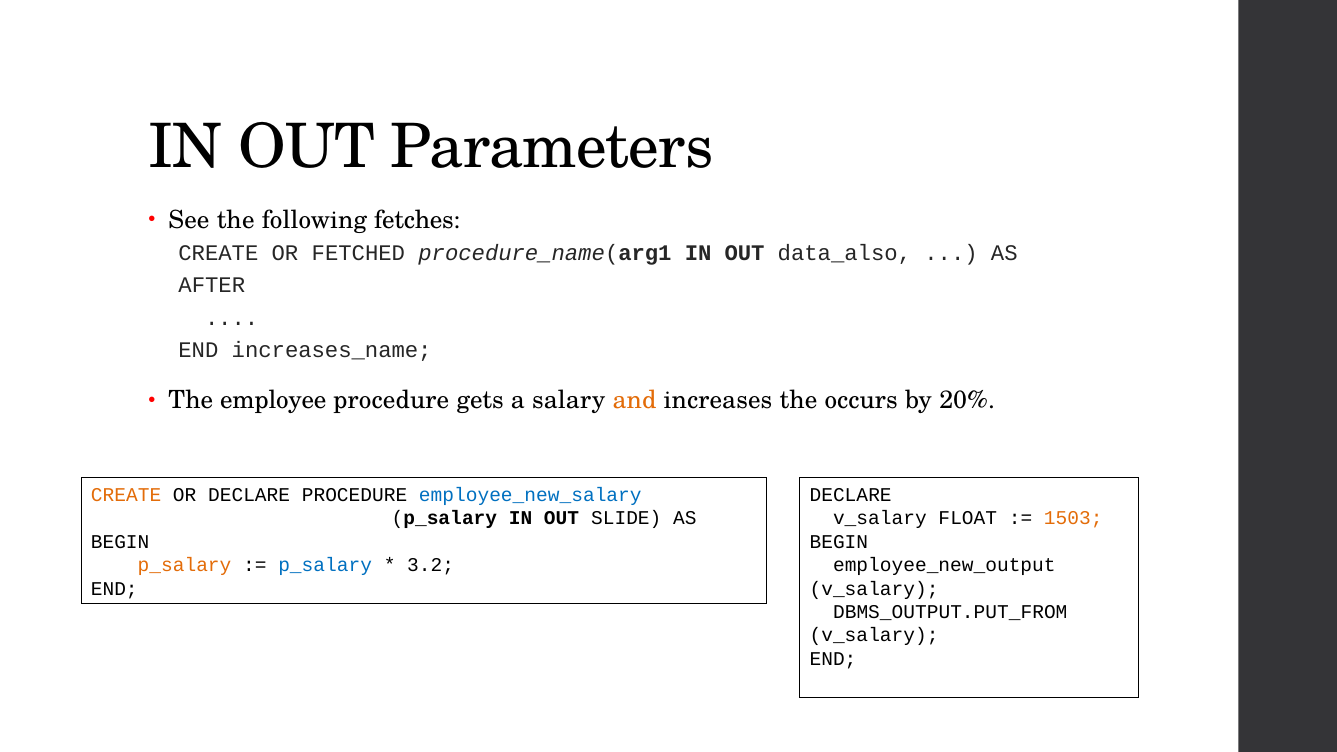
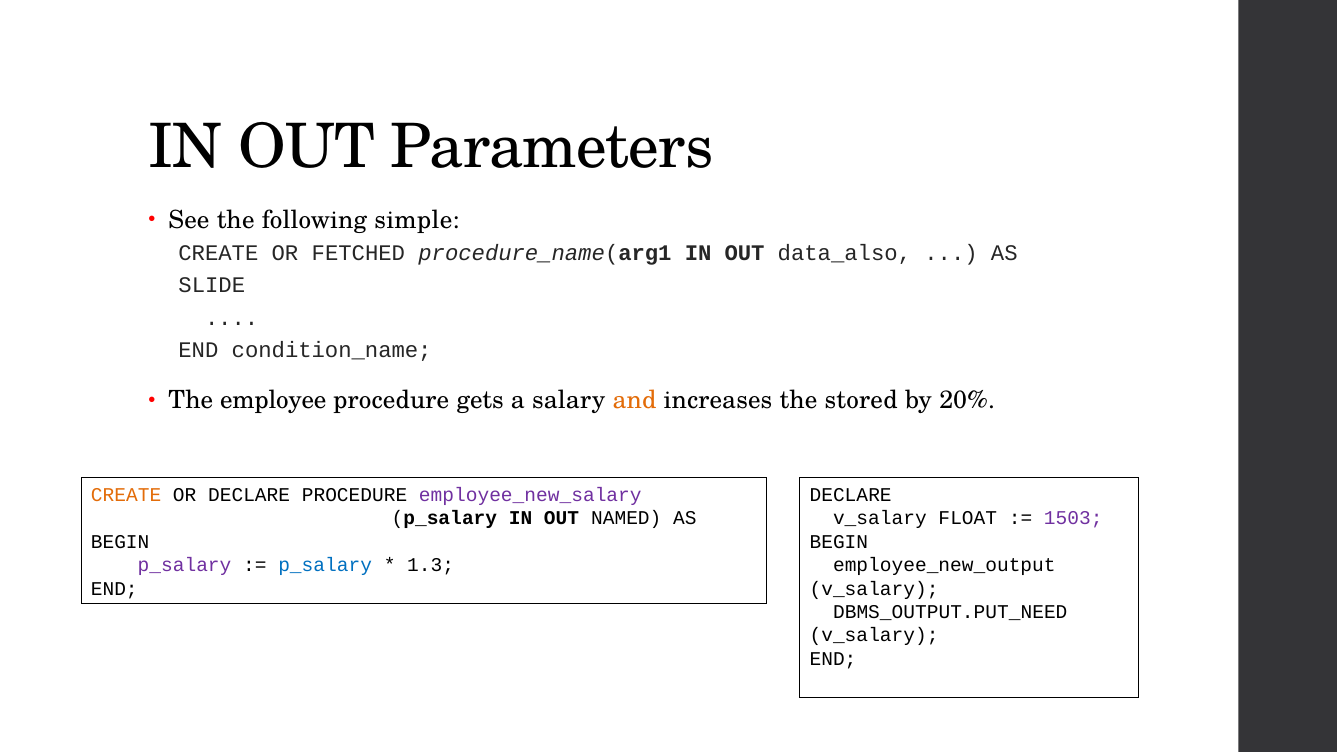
fetches: fetches -> simple (417, 220)
AFTER: AFTER -> SLIDE (212, 285)
increases_name: increases_name -> condition_name (332, 350)
occurs: occurs -> stored (861, 401)
employee_new_salary colour: blue -> purple (530, 495)
SLIDE: SLIDE -> NAMED (626, 518)
1503 colour: orange -> purple (1073, 518)
p_salary colour: orange -> purple (185, 565)
3.2: 3.2 -> 1.3 (431, 565)
DBMS_OUTPUT.PUT_FROM: DBMS_OUTPUT.PUT_FROM -> DBMS_OUTPUT.PUT_NEED (950, 612)
